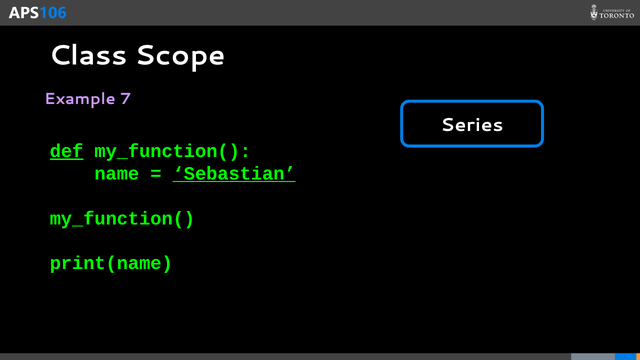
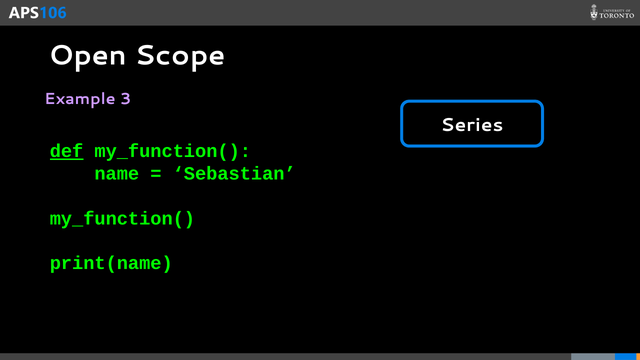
Class: Class -> Open (88, 56)
7: 7 -> 3 (126, 99)
Sebastian underline: present -> none (234, 174)
